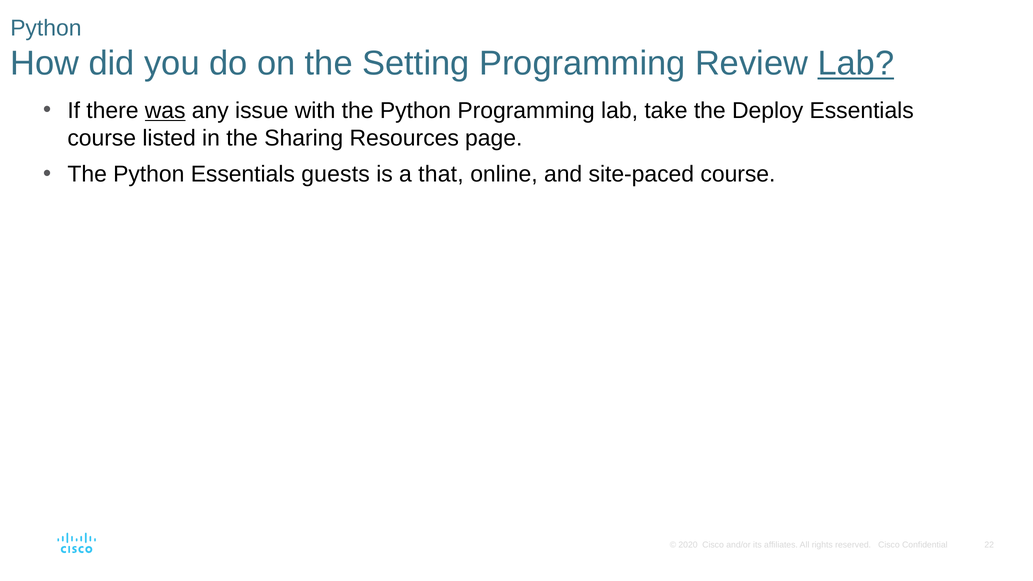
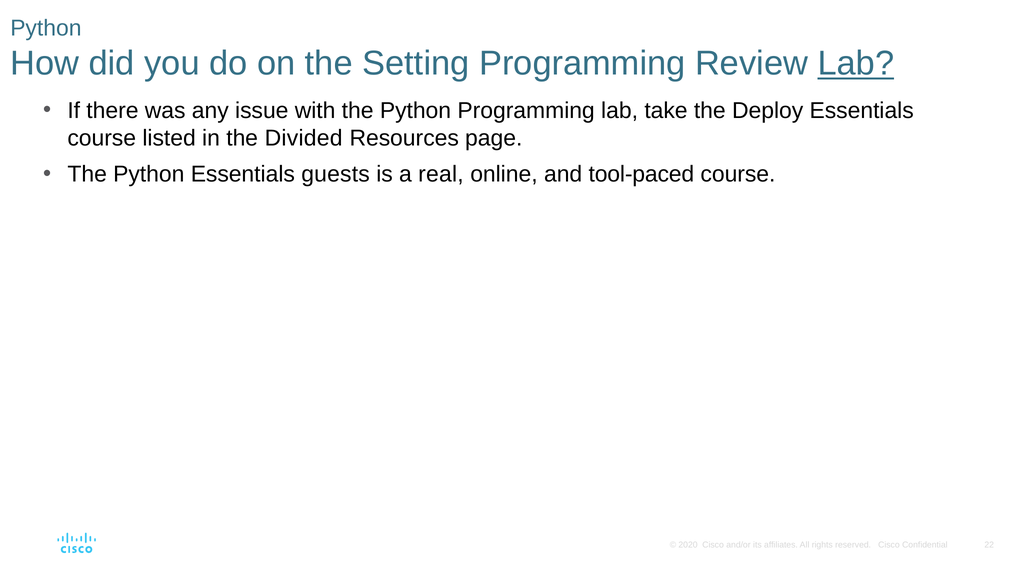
was underline: present -> none (165, 111)
Sharing: Sharing -> Divided (304, 138)
that: that -> real (441, 174)
site-paced: site-paced -> tool-paced (641, 174)
